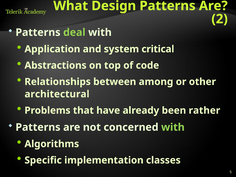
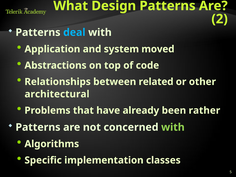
deal colour: light green -> light blue (74, 32)
critical: critical -> moved (158, 49)
among: among -> related (156, 82)
